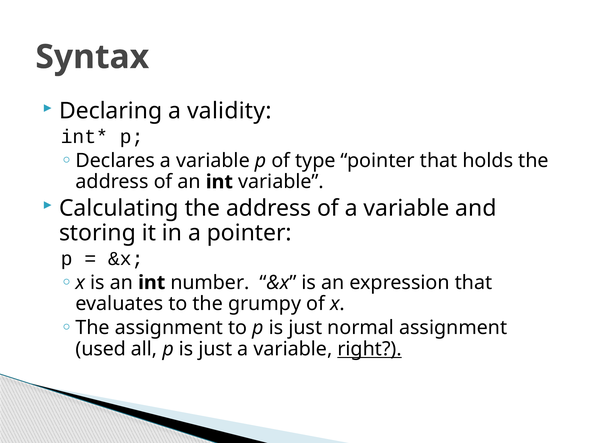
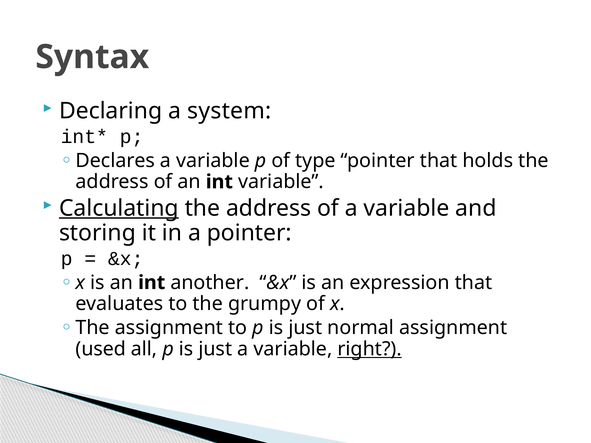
validity: validity -> system (229, 111)
Calculating underline: none -> present (119, 208)
number: number -> another (210, 283)
